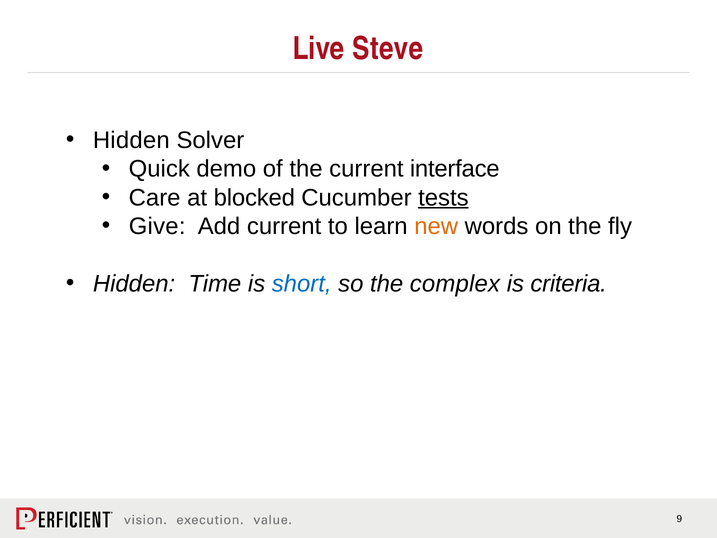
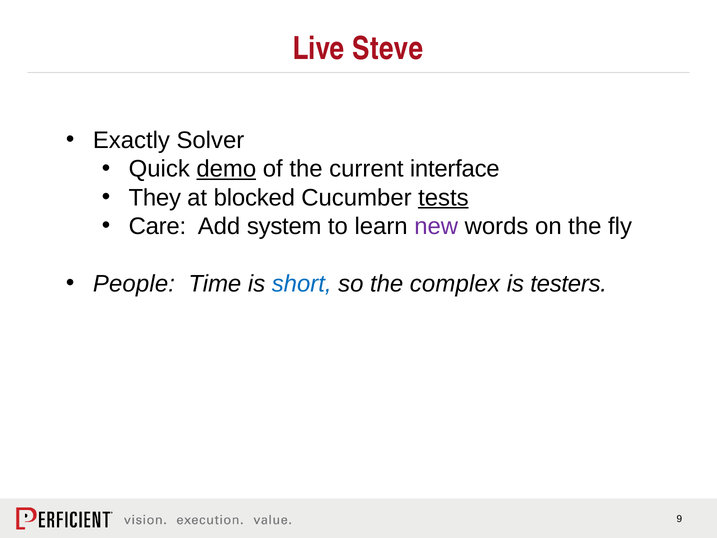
Hidden: Hidden -> Exactly (131, 140)
demo underline: none -> present (226, 169)
Care: Care -> They (155, 198)
Give: Give -> Care (157, 226)
Add current: current -> system (284, 226)
new colour: orange -> purple (436, 226)
Hidden: Hidden -> People (134, 284)
criteria: criteria -> testers (569, 284)
